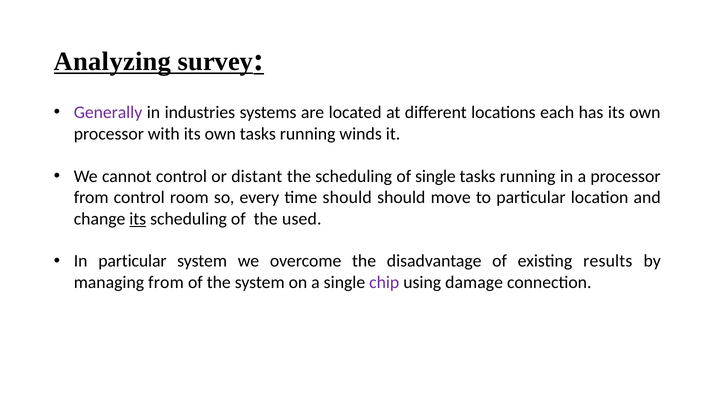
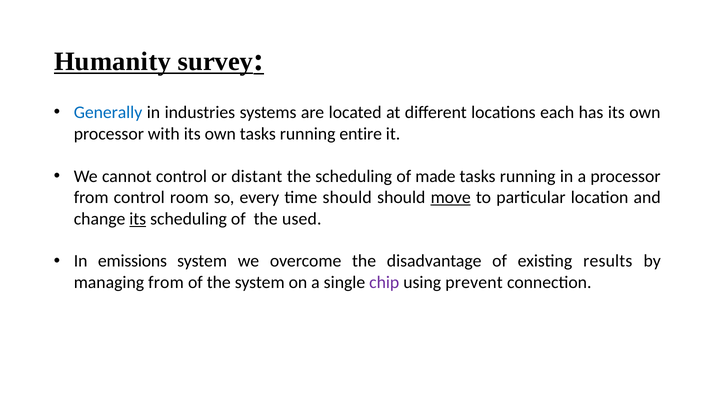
Analyzing: Analyzing -> Humanity (113, 61)
Generally colour: purple -> blue (108, 113)
winds: winds -> entire (361, 134)
of single: single -> made (435, 176)
move underline: none -> present (451, 198)
In particular: particular -> emissions (132, 261)
damage: damage -> prevent (474, 283)
